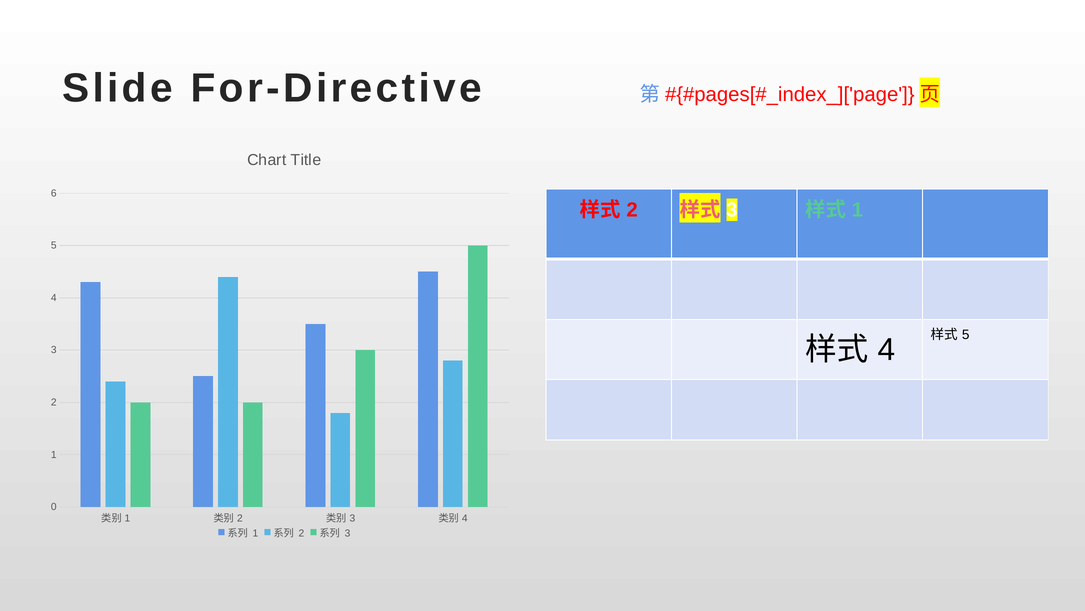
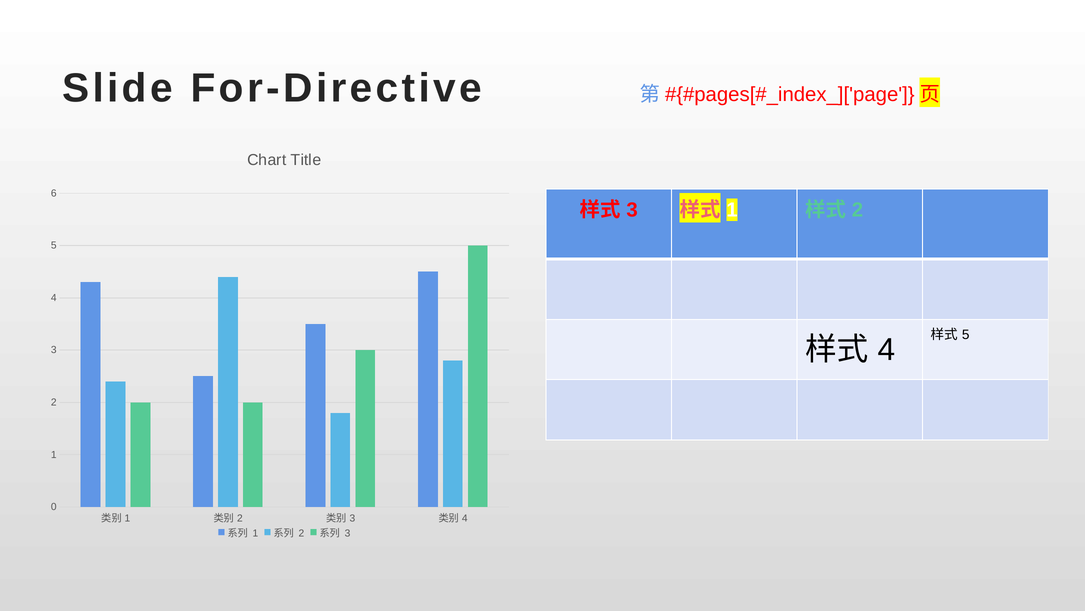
2: 2 -> 3 (632, 210)
3: 3 -> 1 (732, 210)
1: 1 -> 2 (857, 210)
